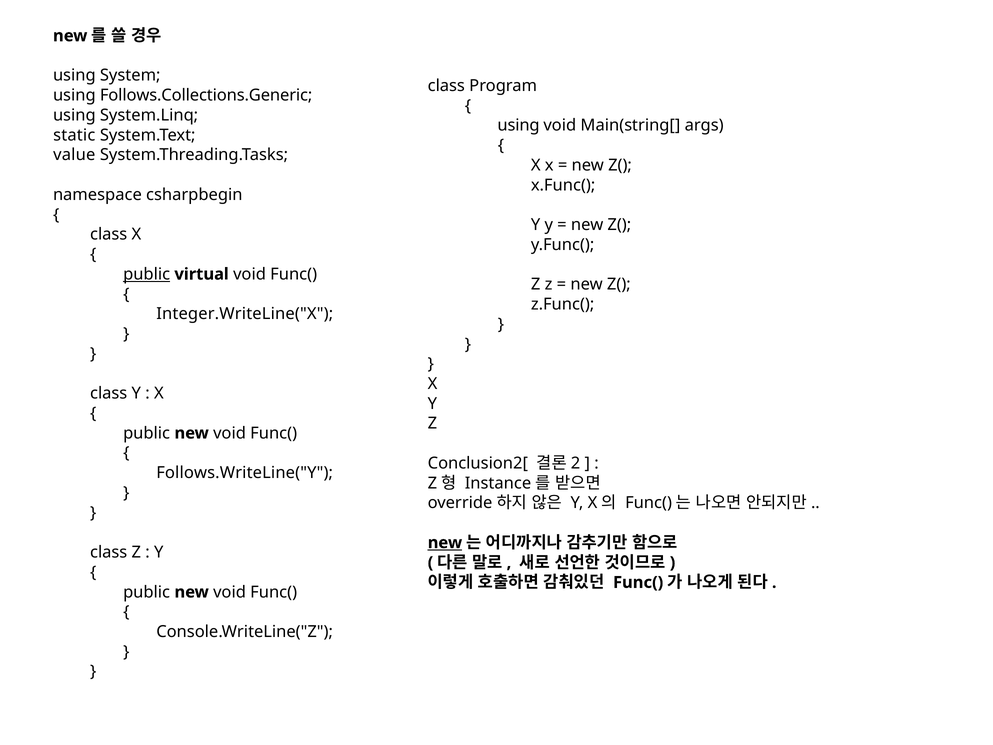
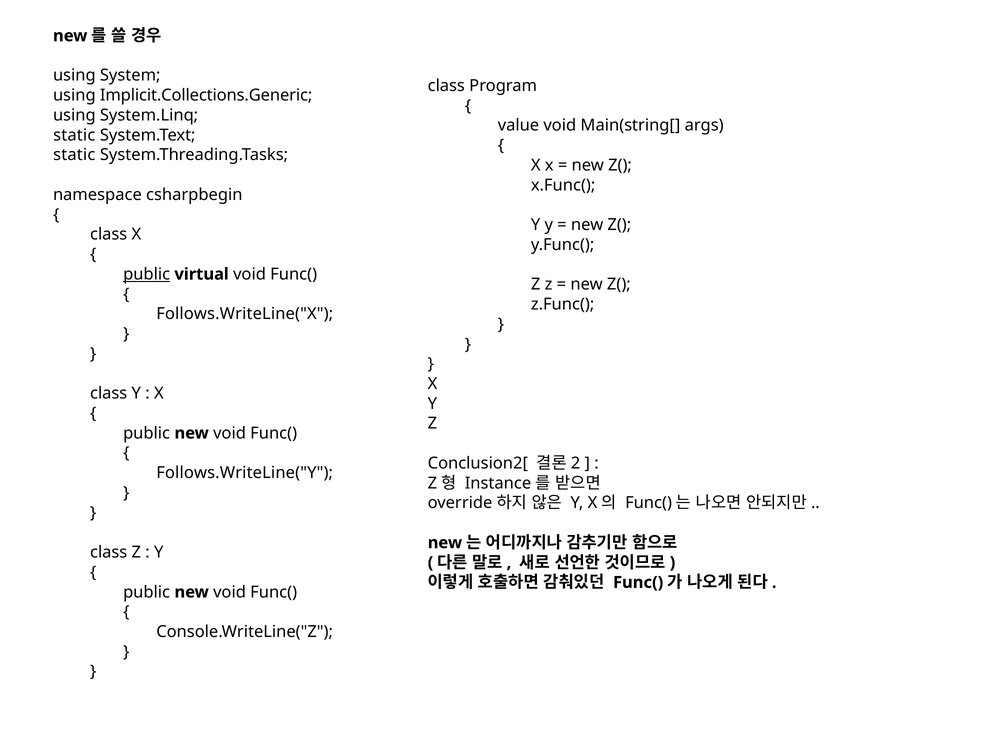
Follows.Collections.Generic: Follows.Collections.Generic -> Implicit.Collections.Generic (206, 95)
using: using -> value (519, 125)
value: value -> static (74, 155)
Integer.WriteLine("X: Integer.WriteLine("X -> Follows.WriteLine("X (245, 314)
new underline: present -> none (445, 543)
